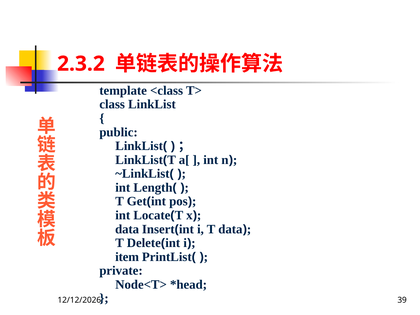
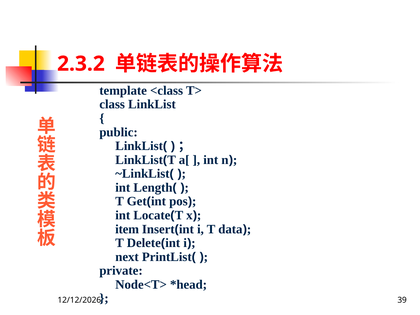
data: data -> item (127, 229)
item: item -> next (127, 257)
